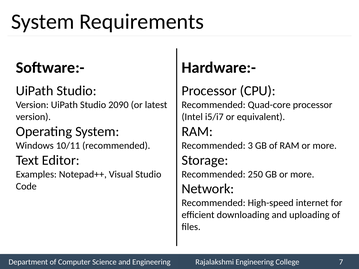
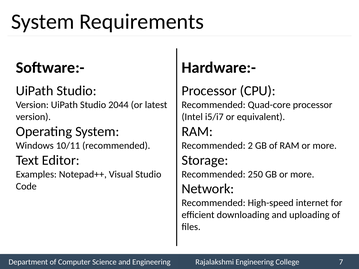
2090: 2090 -> 2044 (118, 105)
3: 3 -> 2 (250, 146)
